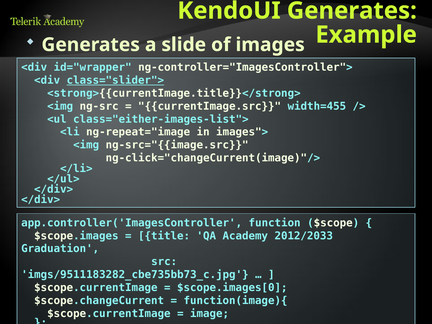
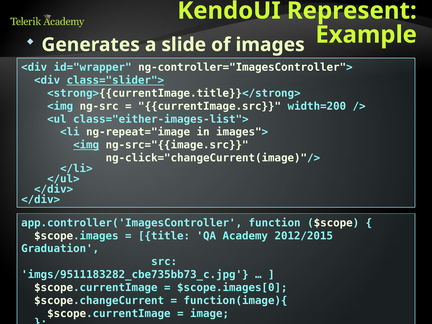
KendoUI Generates: Generates -> Represent (352, 11)
width=455: width=455 -> width=200 (317, 106)
<img underline: none -> present (86, 145)
2012/2033: 2012/2033 -> 2012/2015 (304, 236)
